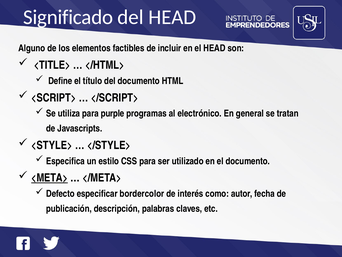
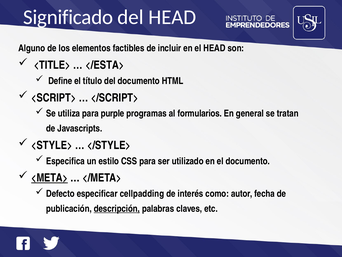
</HTML>: </HTML> -> </ESTA> (105, 65)
electrónico: electrónico -> formularios (200, 113)
bordercolor: bordercolor -> cellpadding (142, 193)
descripción underline: none -> present (117, 208)
